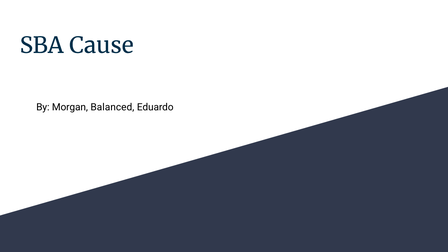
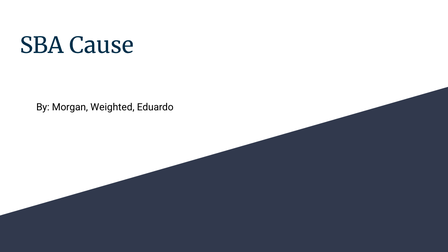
Balanced: Balanced -> Weighted (112, 107)
